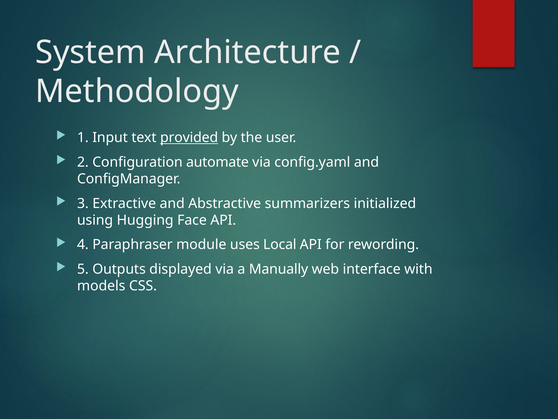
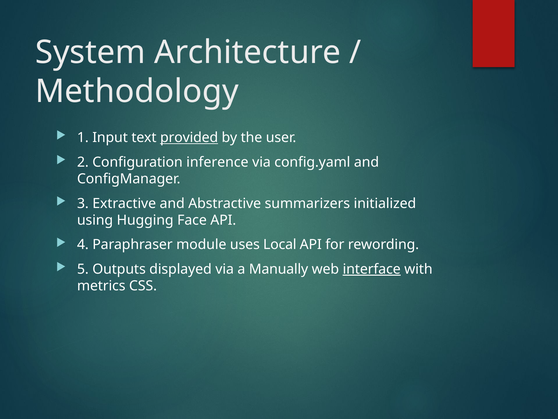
automate: automate -> inference (217, 162)
interface underline: none -> present (372, 269)
models: models -> metrics (101, 286)
